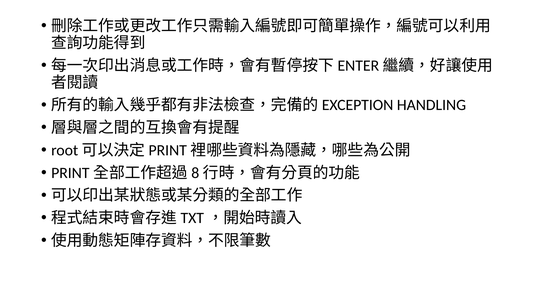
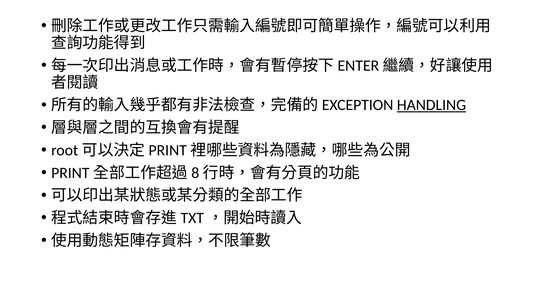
HANDLING underline: none -> present (432, 105)
